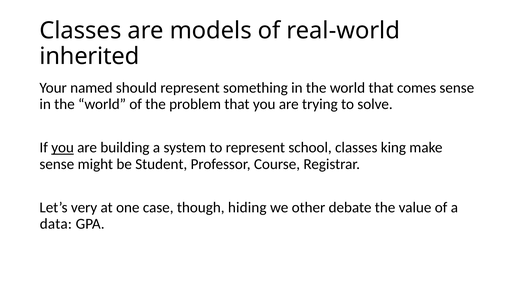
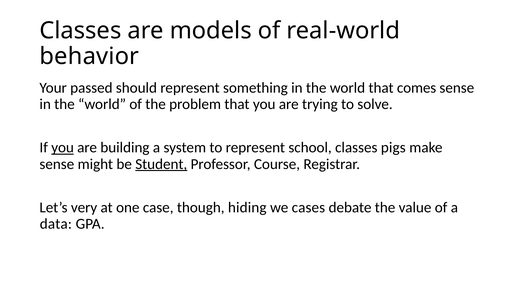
inherited: inherited -> behavior (89, 56)
named: named -> passed (91, 88)
king: king -> pigs (393, 147)
Student underline: none -> present (161, 164)
other: other -> cases (308, 207)
